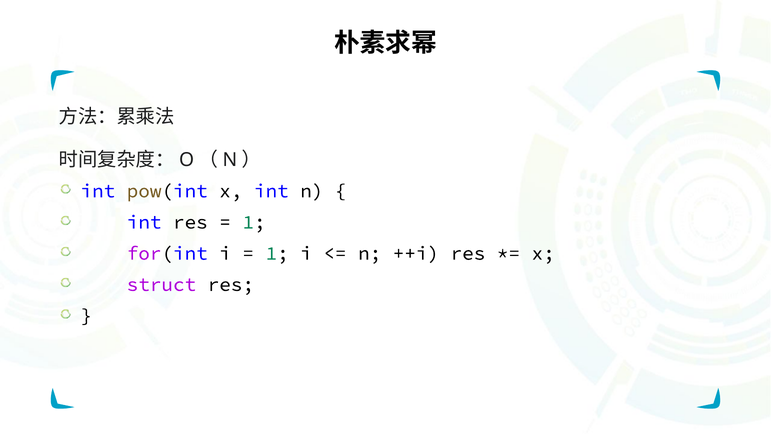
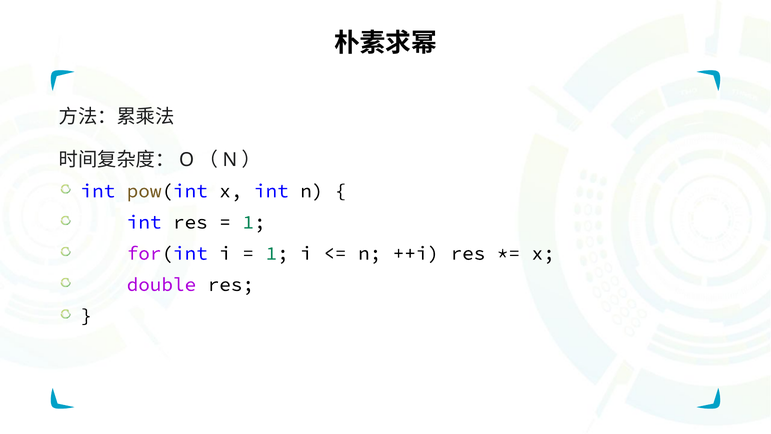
struct: struct -> double (161, 284)
